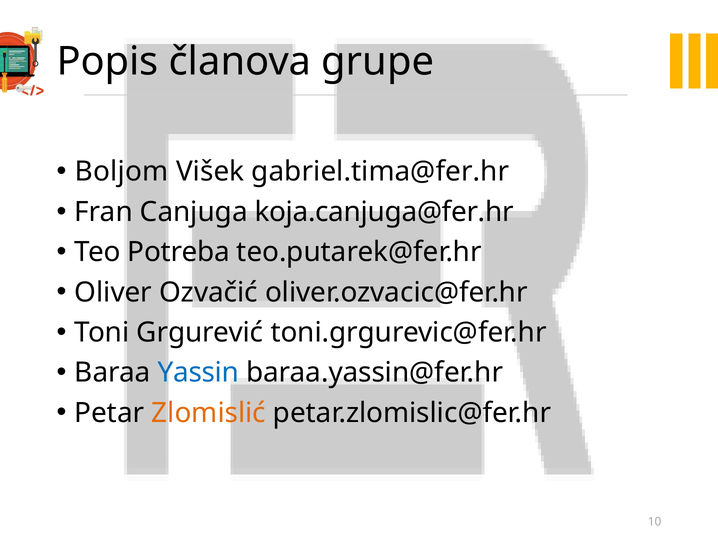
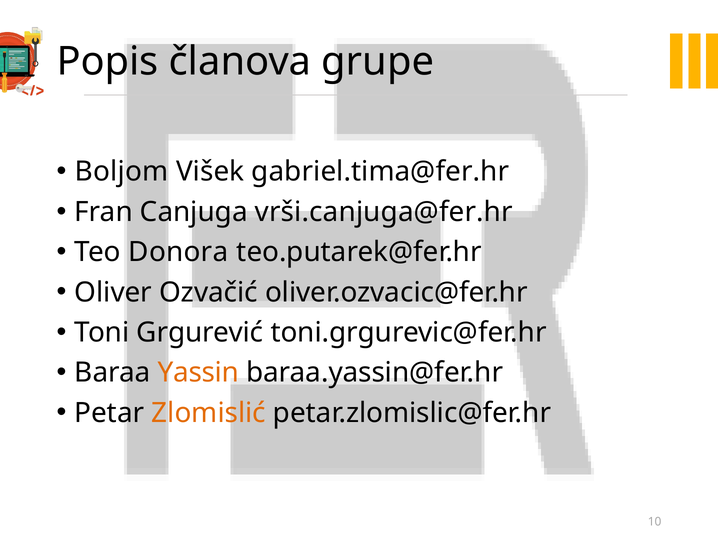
koja.canjuga@fer.hr: koja.canjuga@fer.hr -> vrši.canjuga@fer.hr (384, 212)
Potreba: Potreba -> Donora (178, 252)
Yassin colour: blue -> orange (198, 372)
